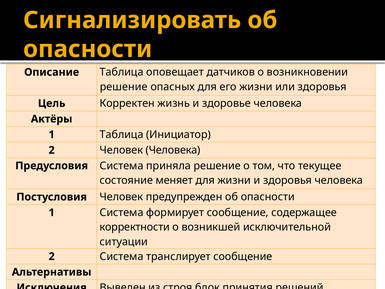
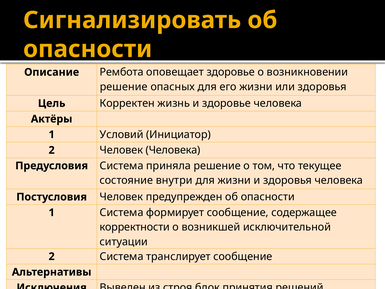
Описание Таблица: Таблица -> Рембота (122, 72)
оповещает датчиков: датчиков -> здоровье (231, 72)
Таблица: Таблица -> Условий (122, 134)
меняет: меняет -> внутри (174, 180)
